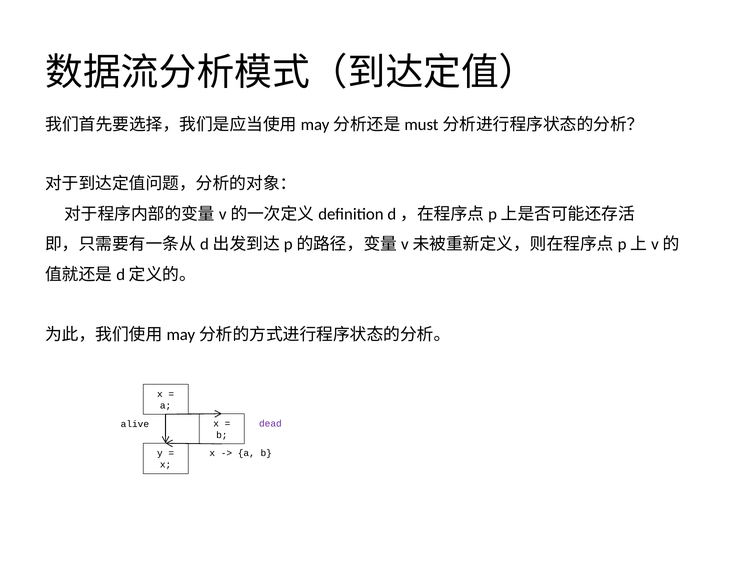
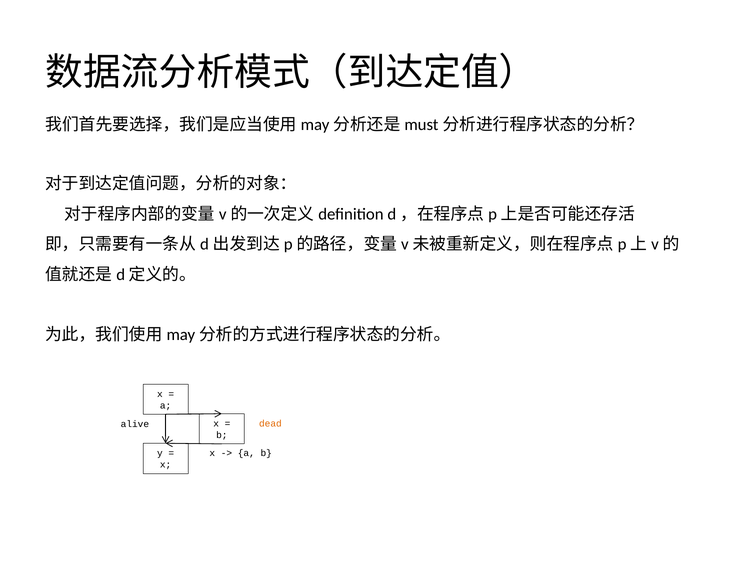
dead colour: purple -> orange (270, 424)
